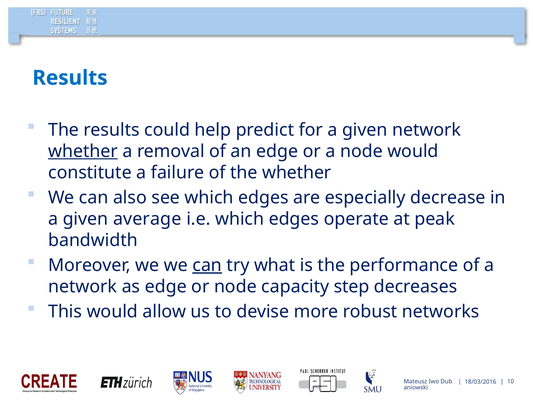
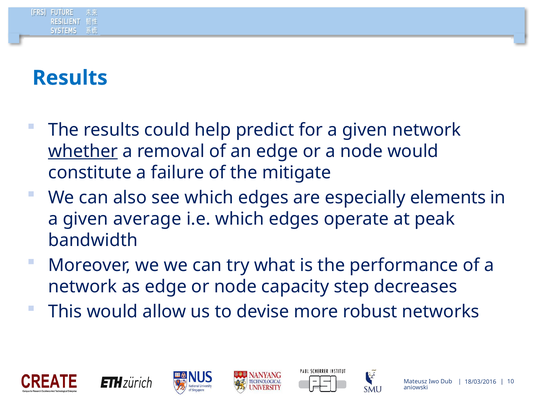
the whether: whether -> mitigate (297, 173)
decrease: decrease -> elements (448, 198)
can underline: present -> none (207, 265)
